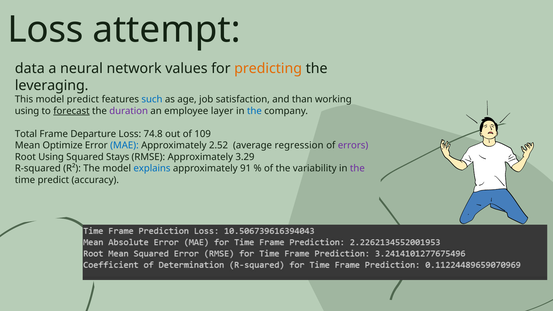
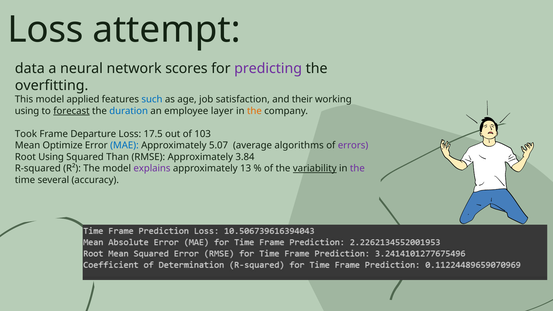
values: values -> scores (186, 68)
predicting colour: orange -> purple (268, 68)
leveraging: leveraging -> overfitting (52, 85)
model predict: predict -> applied (83, 99)
than: than -> their (302, 99)
duration colour: purple -> blue (129, 111)
the colour: blue -> orange (254, 111)
Total: Total -> Took (26, 134)
74.8: 74.8 -> 17.5 (153, 134)
109: 109 -> 103 (203, 134)
2.52: 2.52 -> 5.07 (219, 145)
regression: regression -> algorithms (299, 145)
Stays: Stays -> Than (118, 157)
3.29: 3.29 -> 3.84 (245, 157)
explains colour: blue -> purple (152, 169)
91: 91 -> 13 (246, 169)
variability underline: none -> present (315, 169)
time predict: predict -> several (53, 180)
